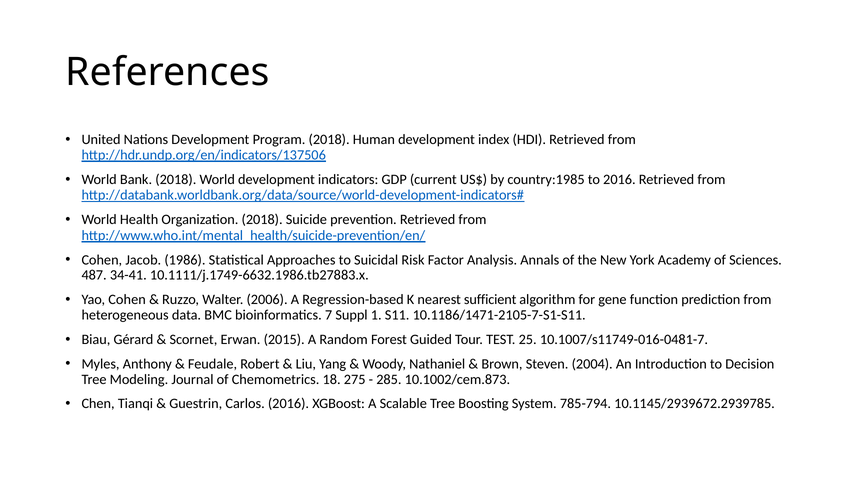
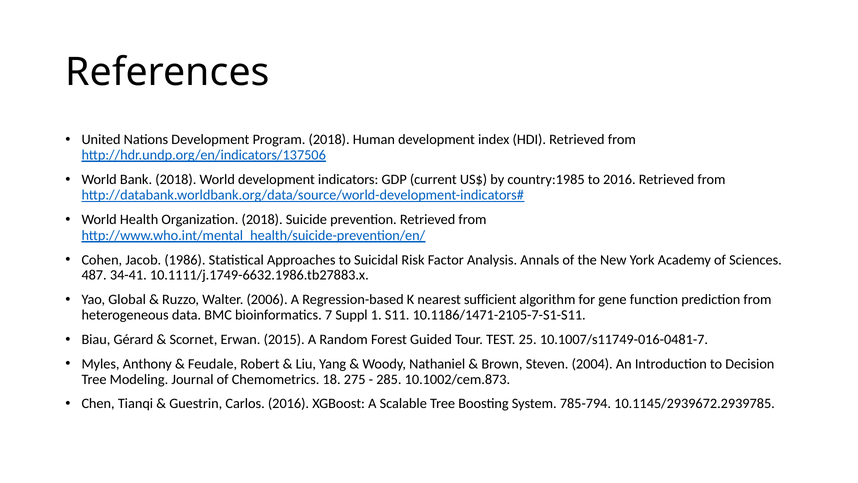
Yao Cohen: Cohen -> Global (127, 299)
